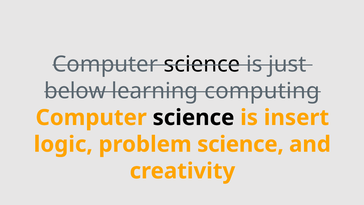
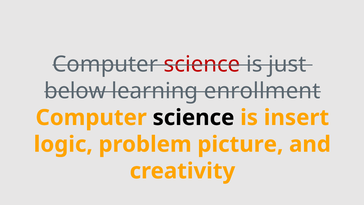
science colour: black -> red (202, 64)
computing: computing -> enrollment (262, 91)
problem science: science -> picture (240, 144)
